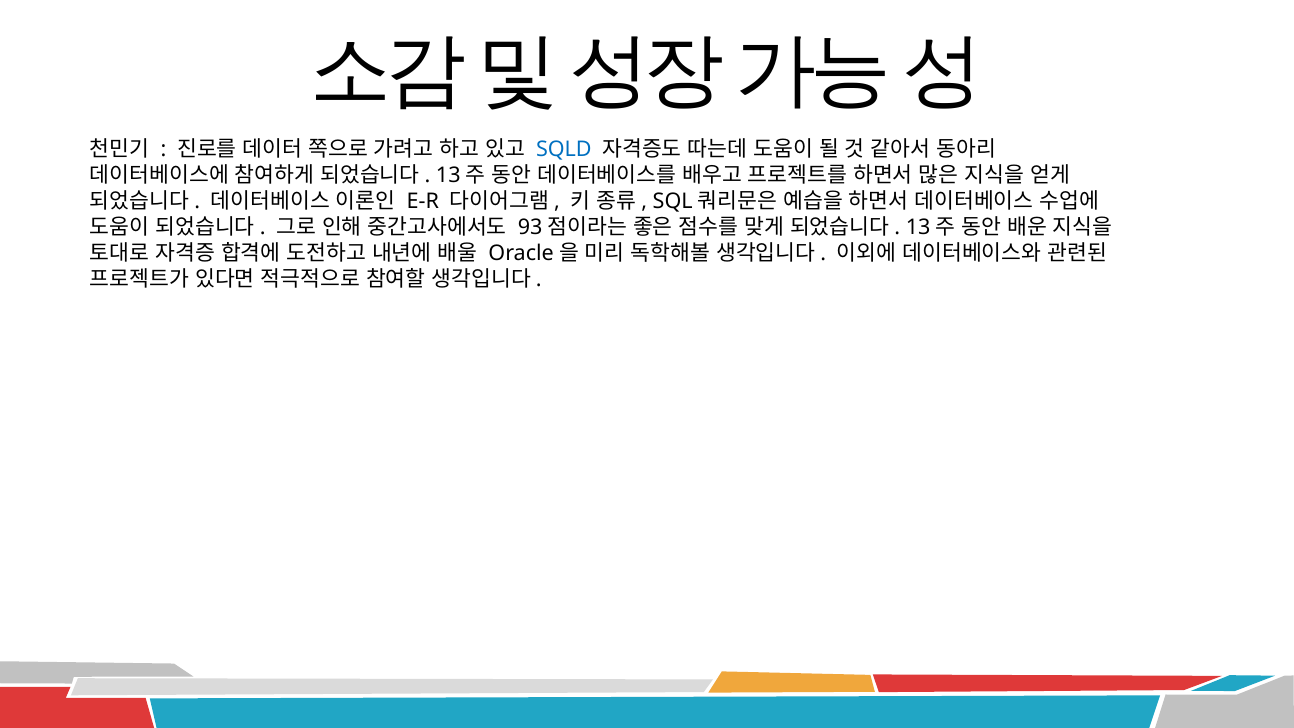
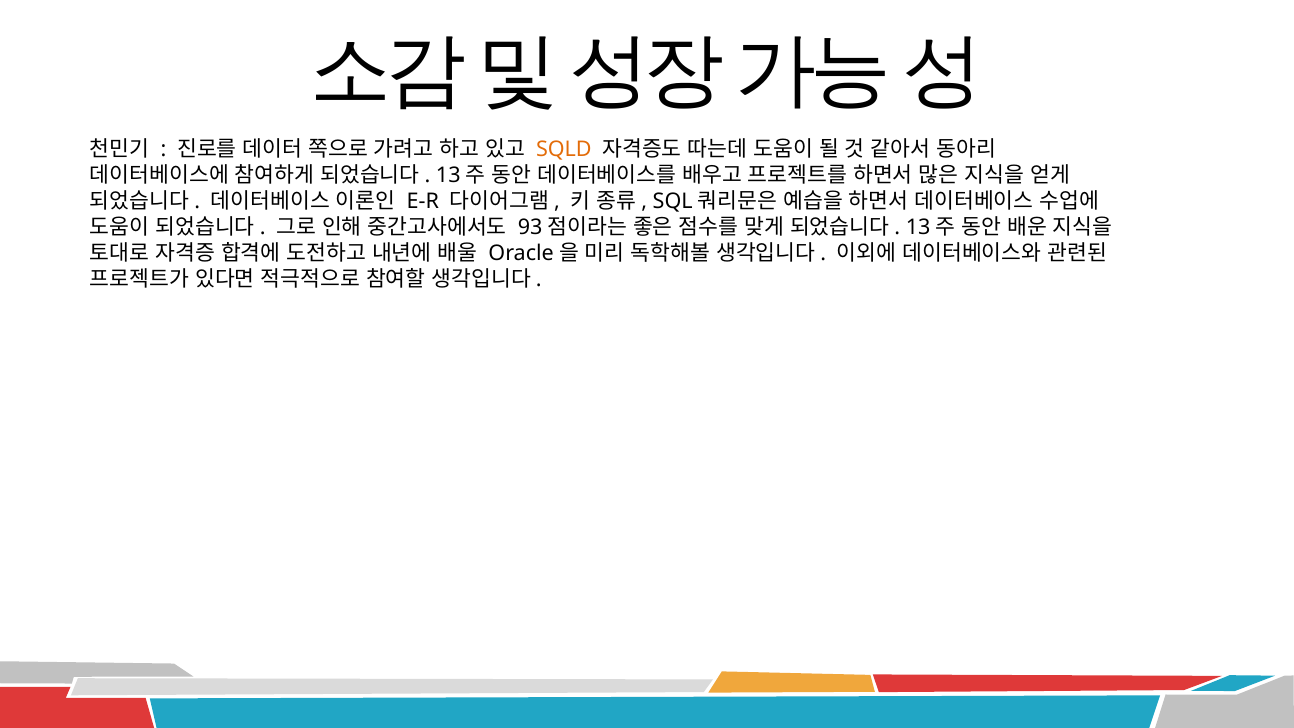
SQLD colour: blue -> orange (564, 150)
